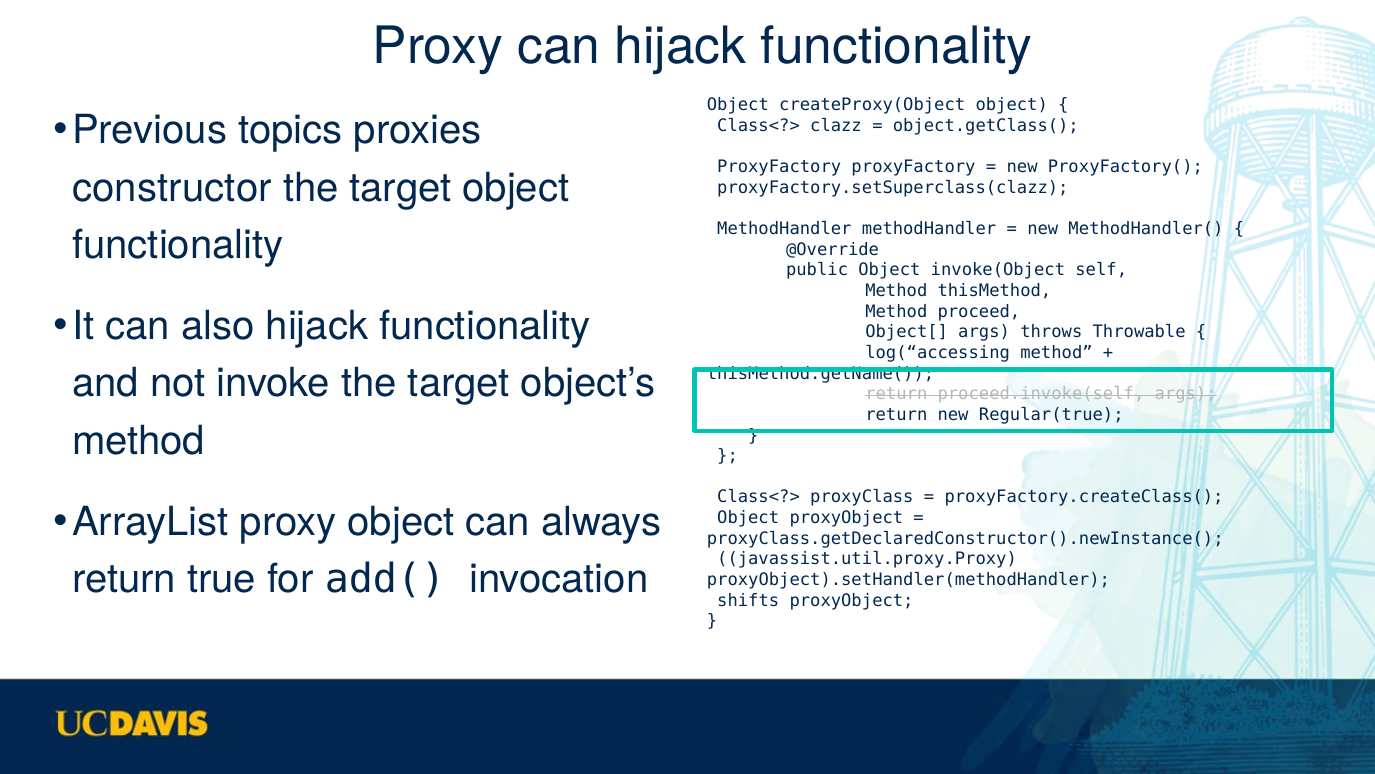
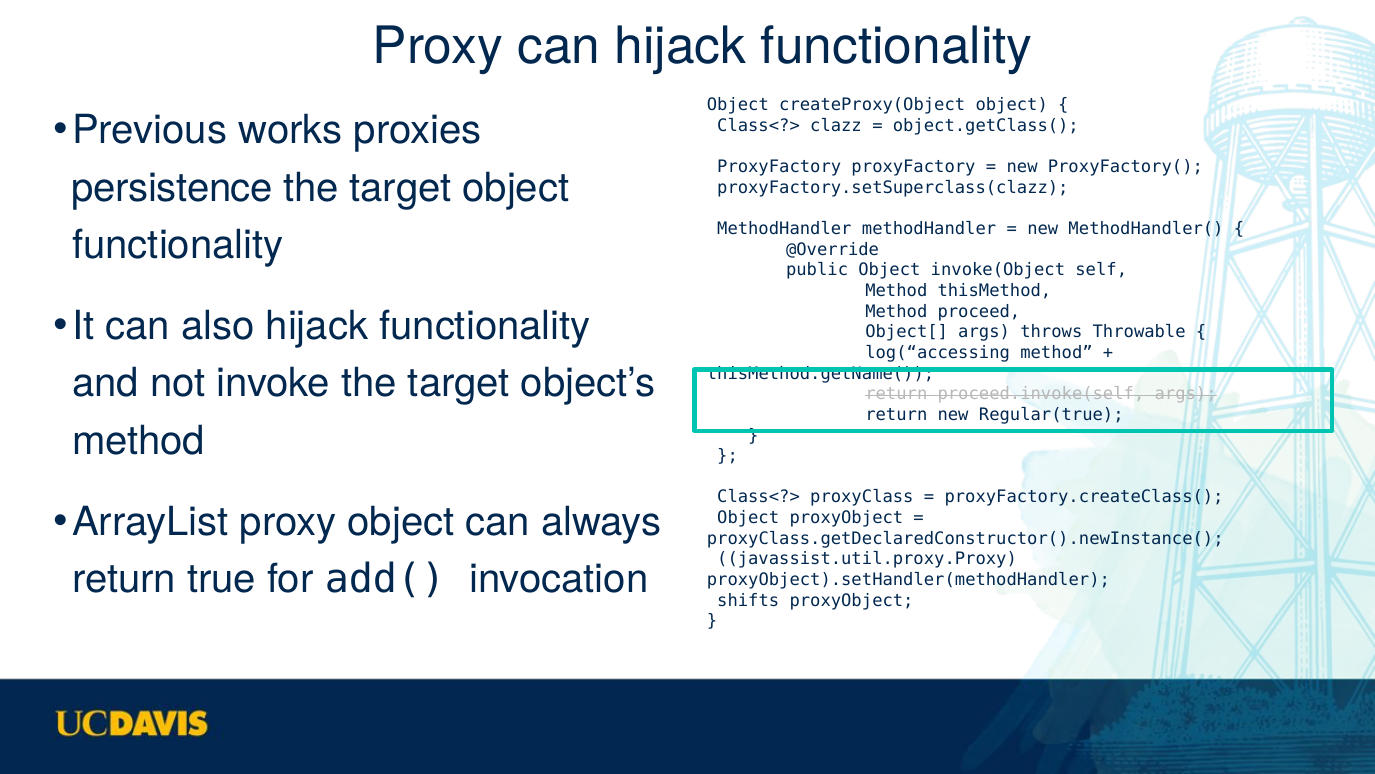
topics: topics -> works (290, 130)
constructor: constructor -> persistence (172, 188)
